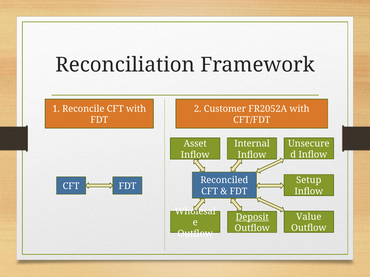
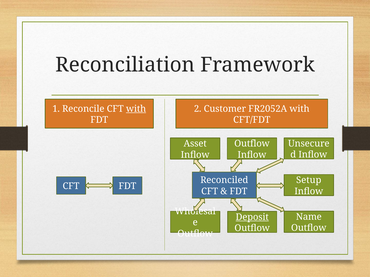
with underline: none -> present (136, 109)
Internal: Internal -> Outflow (252, 144)
Value: Value -> Name (309, 217)
